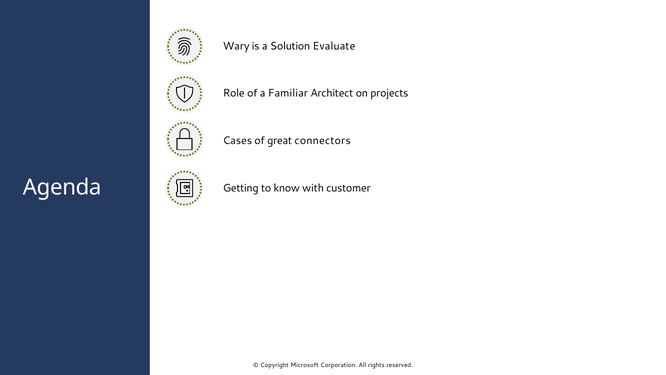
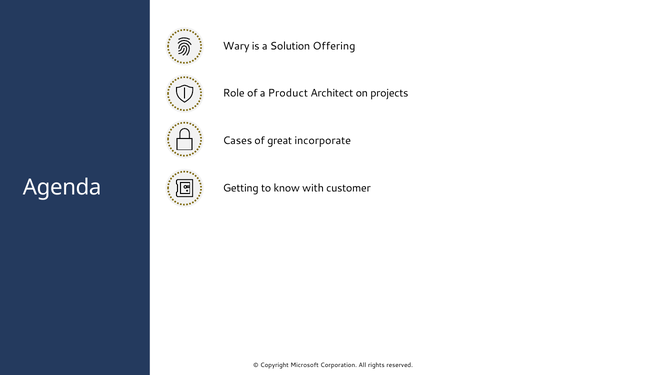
Evaluate: Evaluate -> Offering (334, 46)
Familiar: Familiar -> Product (288, 93)
connectors: connectors -> incorporate (323, 141)
